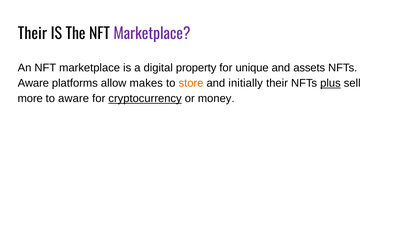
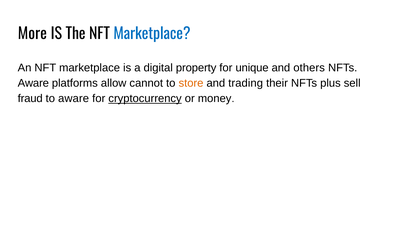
Their: Their -> More (32, 34)
Marketplace colour: purple -> blue (152, 34)
assets: assets -> others (309, 68)
makes: makes -> cannot (146, 83)
initially: initially -> trading (246, 83)
plus underline: present -> none (330, 83)
more: more -> fraud (30, 99)
